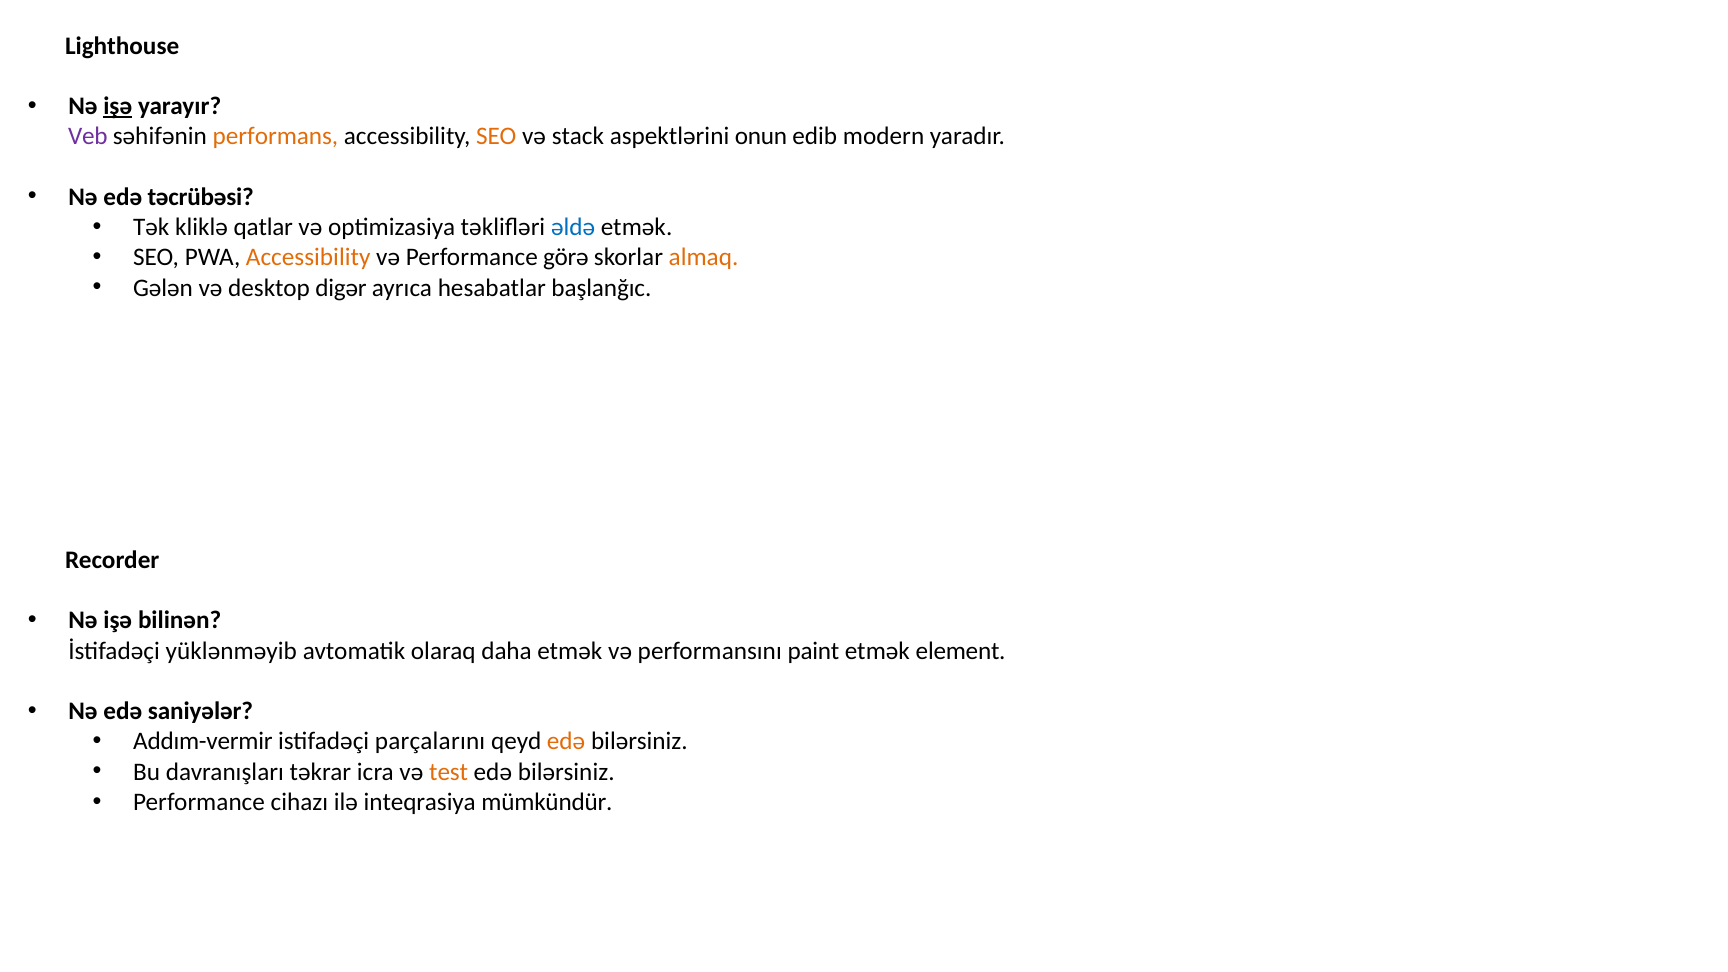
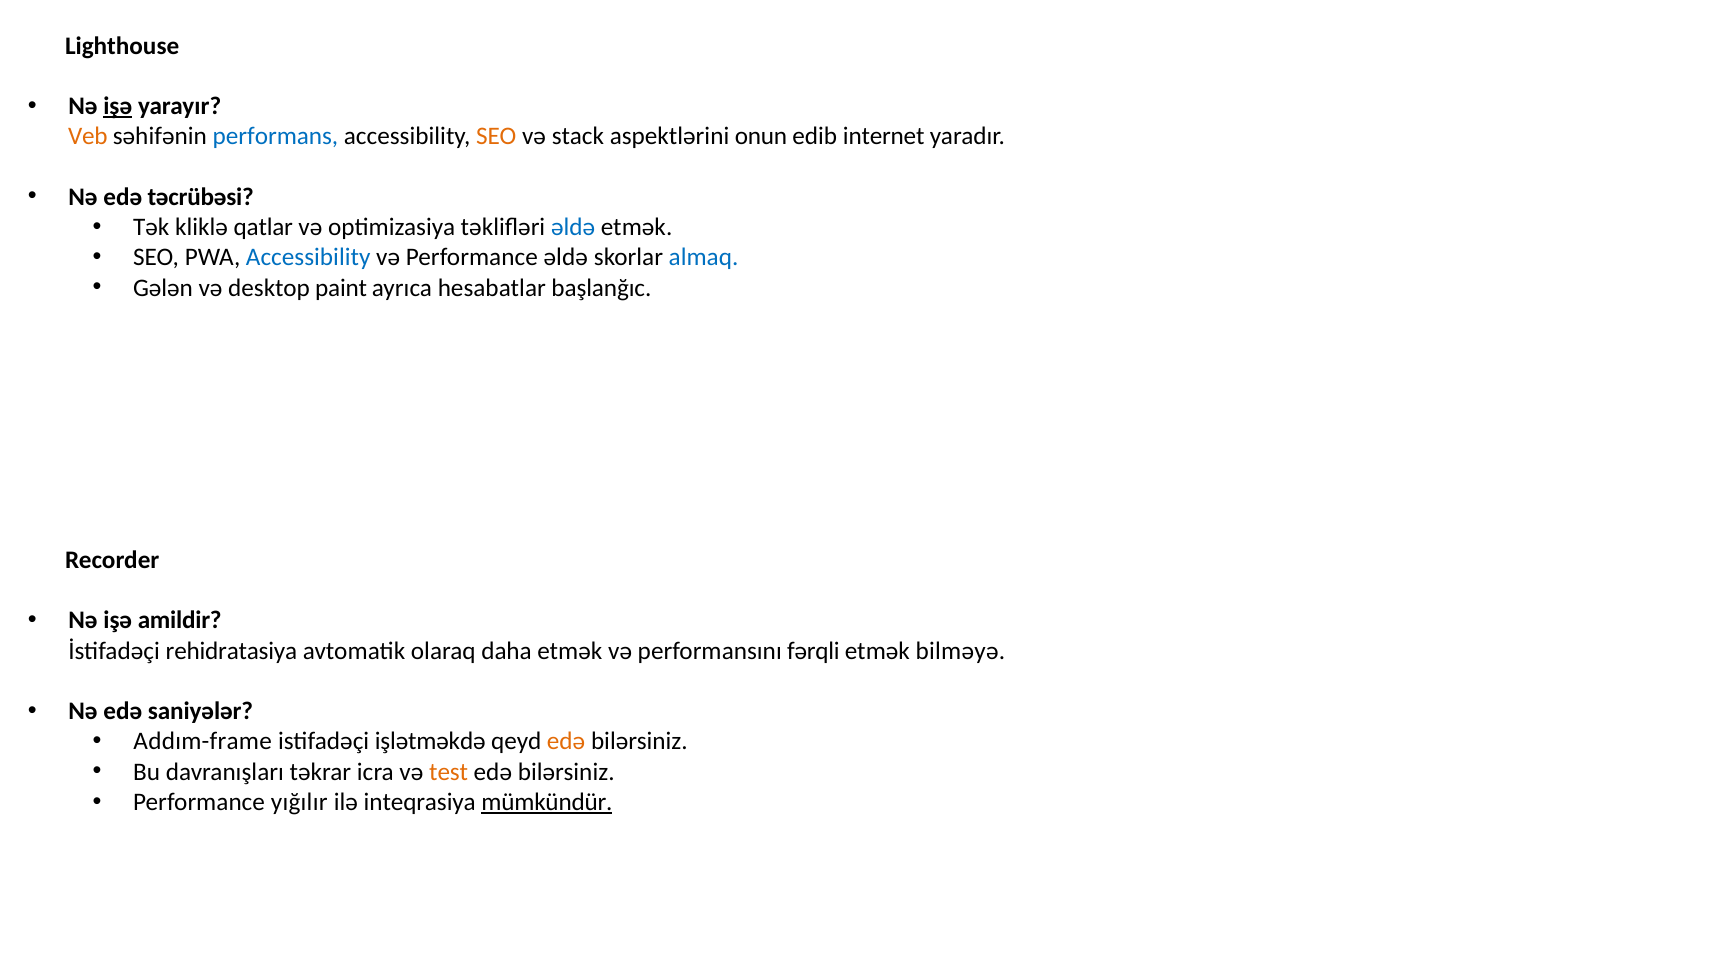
Veb colour: purple -> orange (88, 136)
performans colour: orange -> blue (275, 136)
modern: modern -> internet (884, 136)
Accessibility colour: orange -> blue (308, 258)
Performance görə: görə -> əldə (566, 258)
almaq colour: orange -> blue (704, 258)
digər: digər -> paint (341, 288)
bilinən: bilinən -> amildir (180, 621)
yüklənməyib: yüklənməyib -> rehidratasiya (231, 651)
paint: paint -> fərqli (813, 651)
element: element -> bilməyə (960, 651)
Addım-vermir: Addım-vermir -> Addım-frame (203, 742)
parçalarını: parçalarını -> işlətməkdə (430, 742)
cihazı: cihazı -> yığılır (299, 802)
mümkündür underline: none -> present (547, 802)
